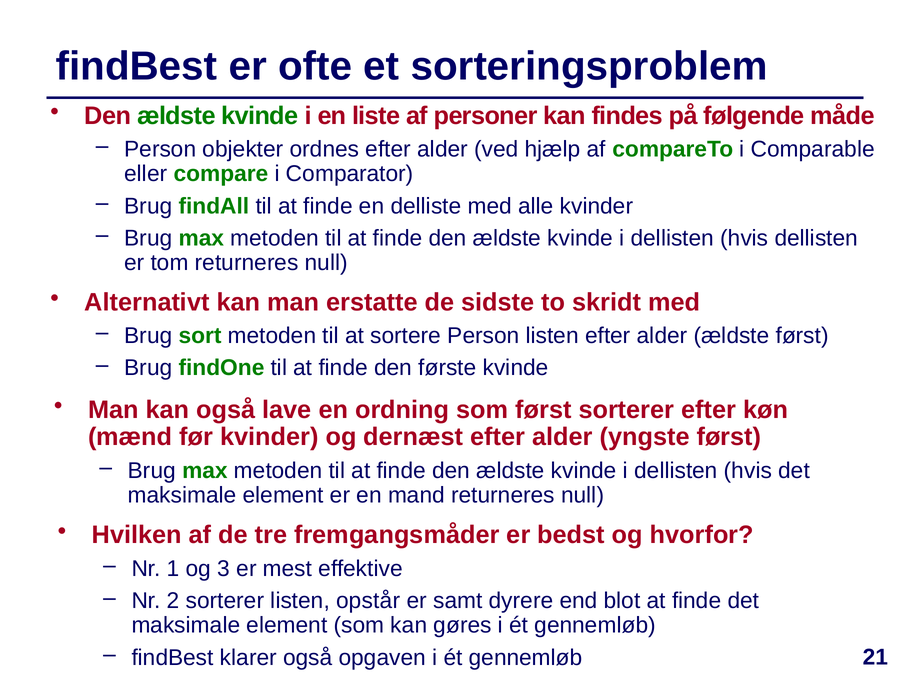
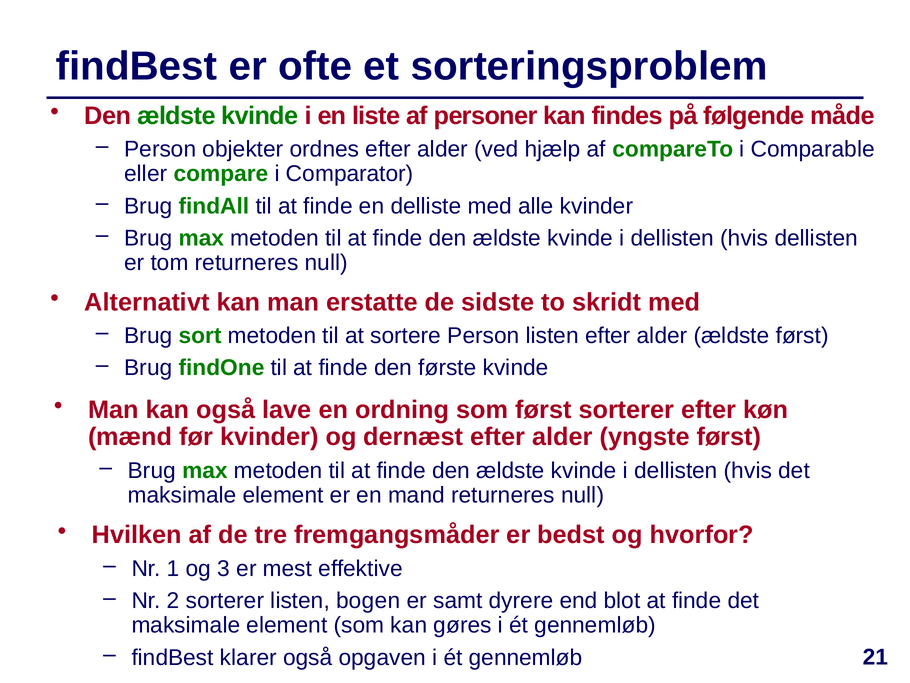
opstår: opstår -> bogen (368, 600)
